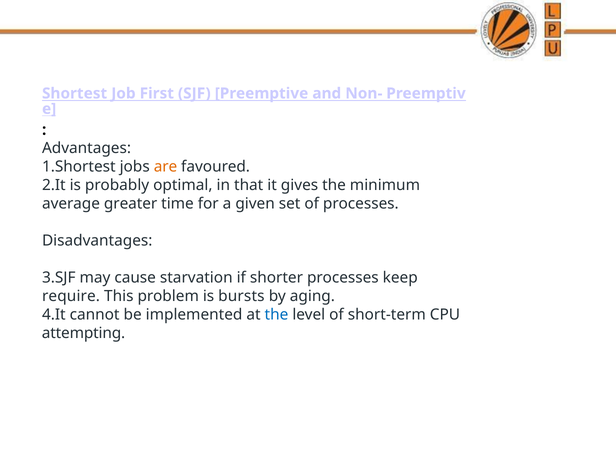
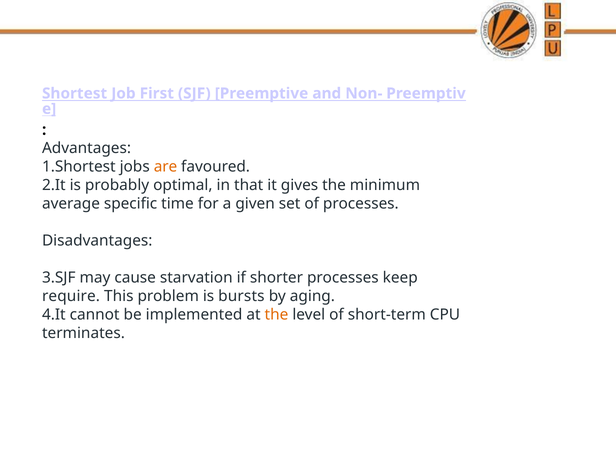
greater: greater -> specific (131, 204)
the colour: blue -> orange (276, 315)
attempting: attempting -> terminates (83, 333)
